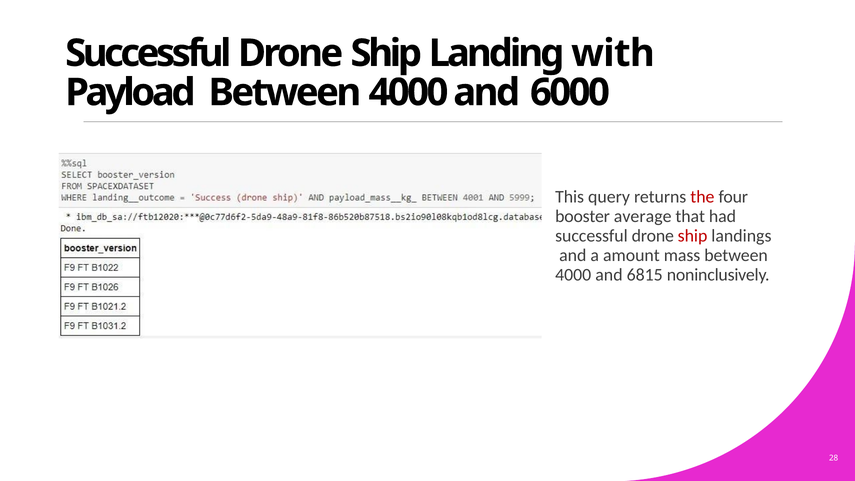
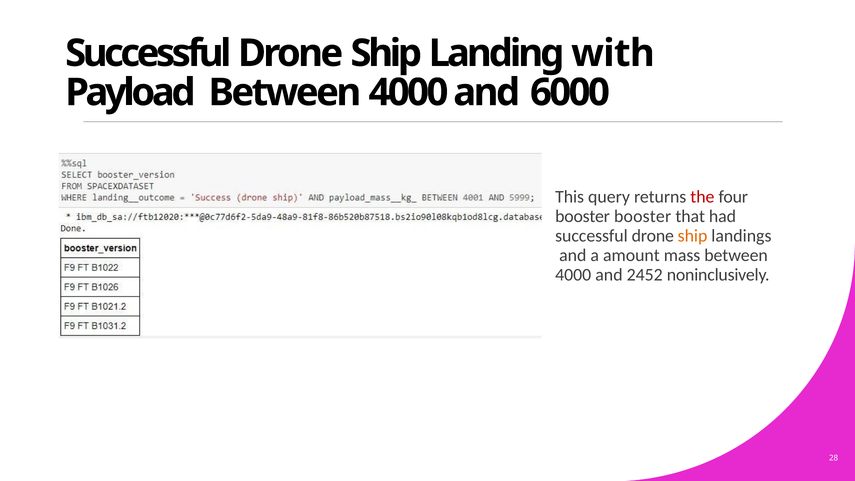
booster average: average -> booster (643, 216)
ship colour: red -> orange (693, 236)
6815: 6815 -> 2452 (645, 275)
